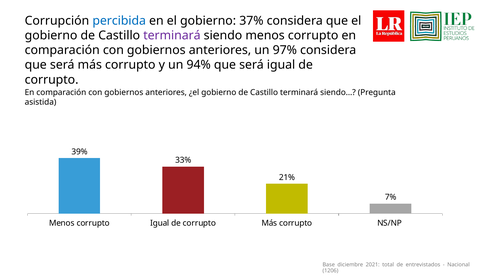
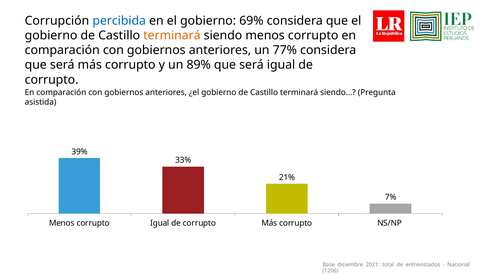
37%: 37% -> 69% (251, 21)
terminará colour: purple -> orange (172, 36)
97%: 97% -> 77% (285, 50)
94%: 94% -> 89% (199, 65)
